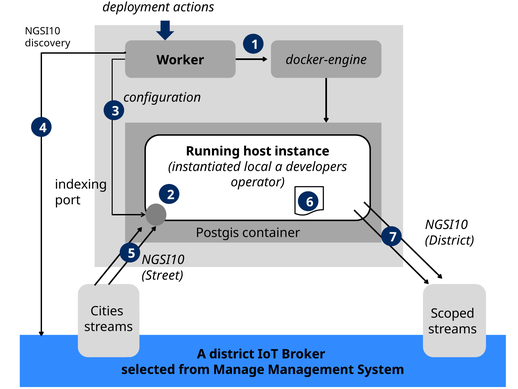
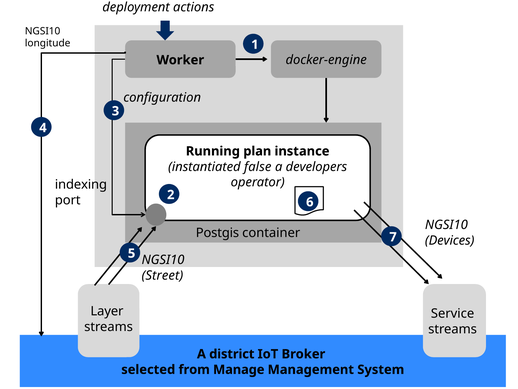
discovery: discovery -> longitude (48, 43)
host: host -> plan (257, 151)
local: local -> false (258, 167)
District: District -> Devices (450, 240)
Cities: Cities -> Layer (107, 311)
Scoped: Scoped -> Service (453, 313)
